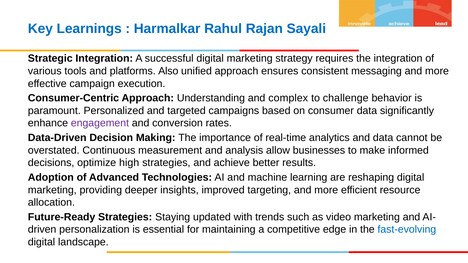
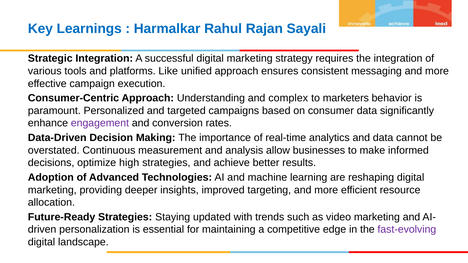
Also: Also -> Like (168, 71)
challenge: challenge -> marketers (346, 98)
fast-evolving colour: blue -> purple (407, 230)
